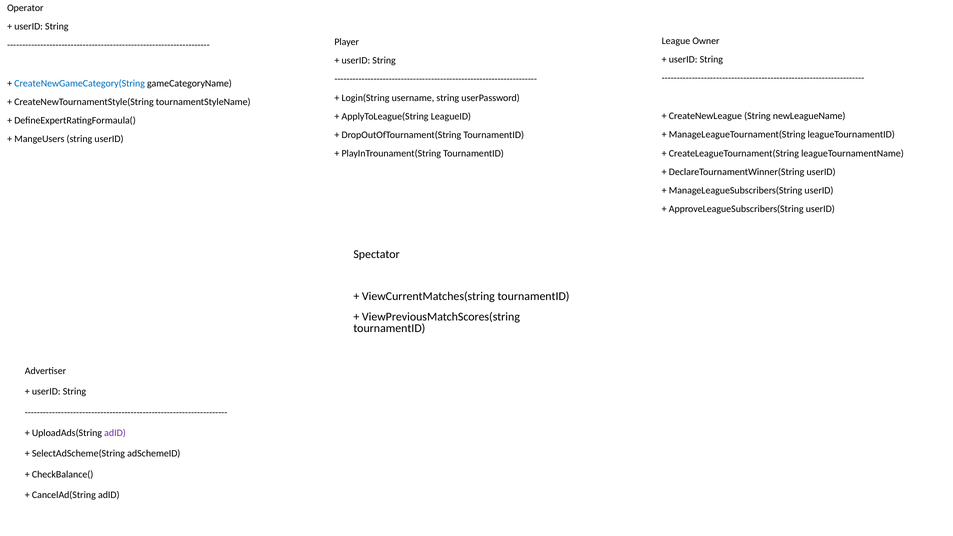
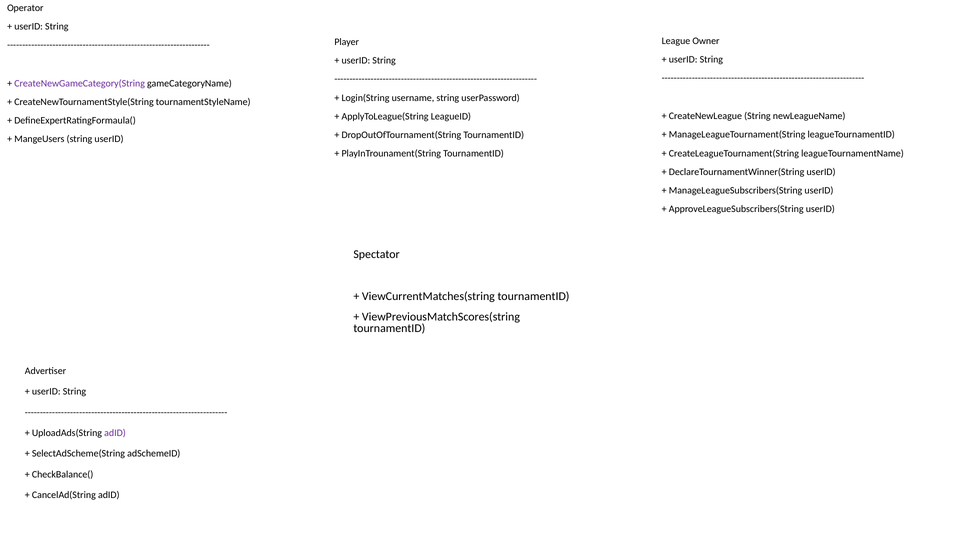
CreateNewGameCategory(String colour: blue -> purple (80, 83)
